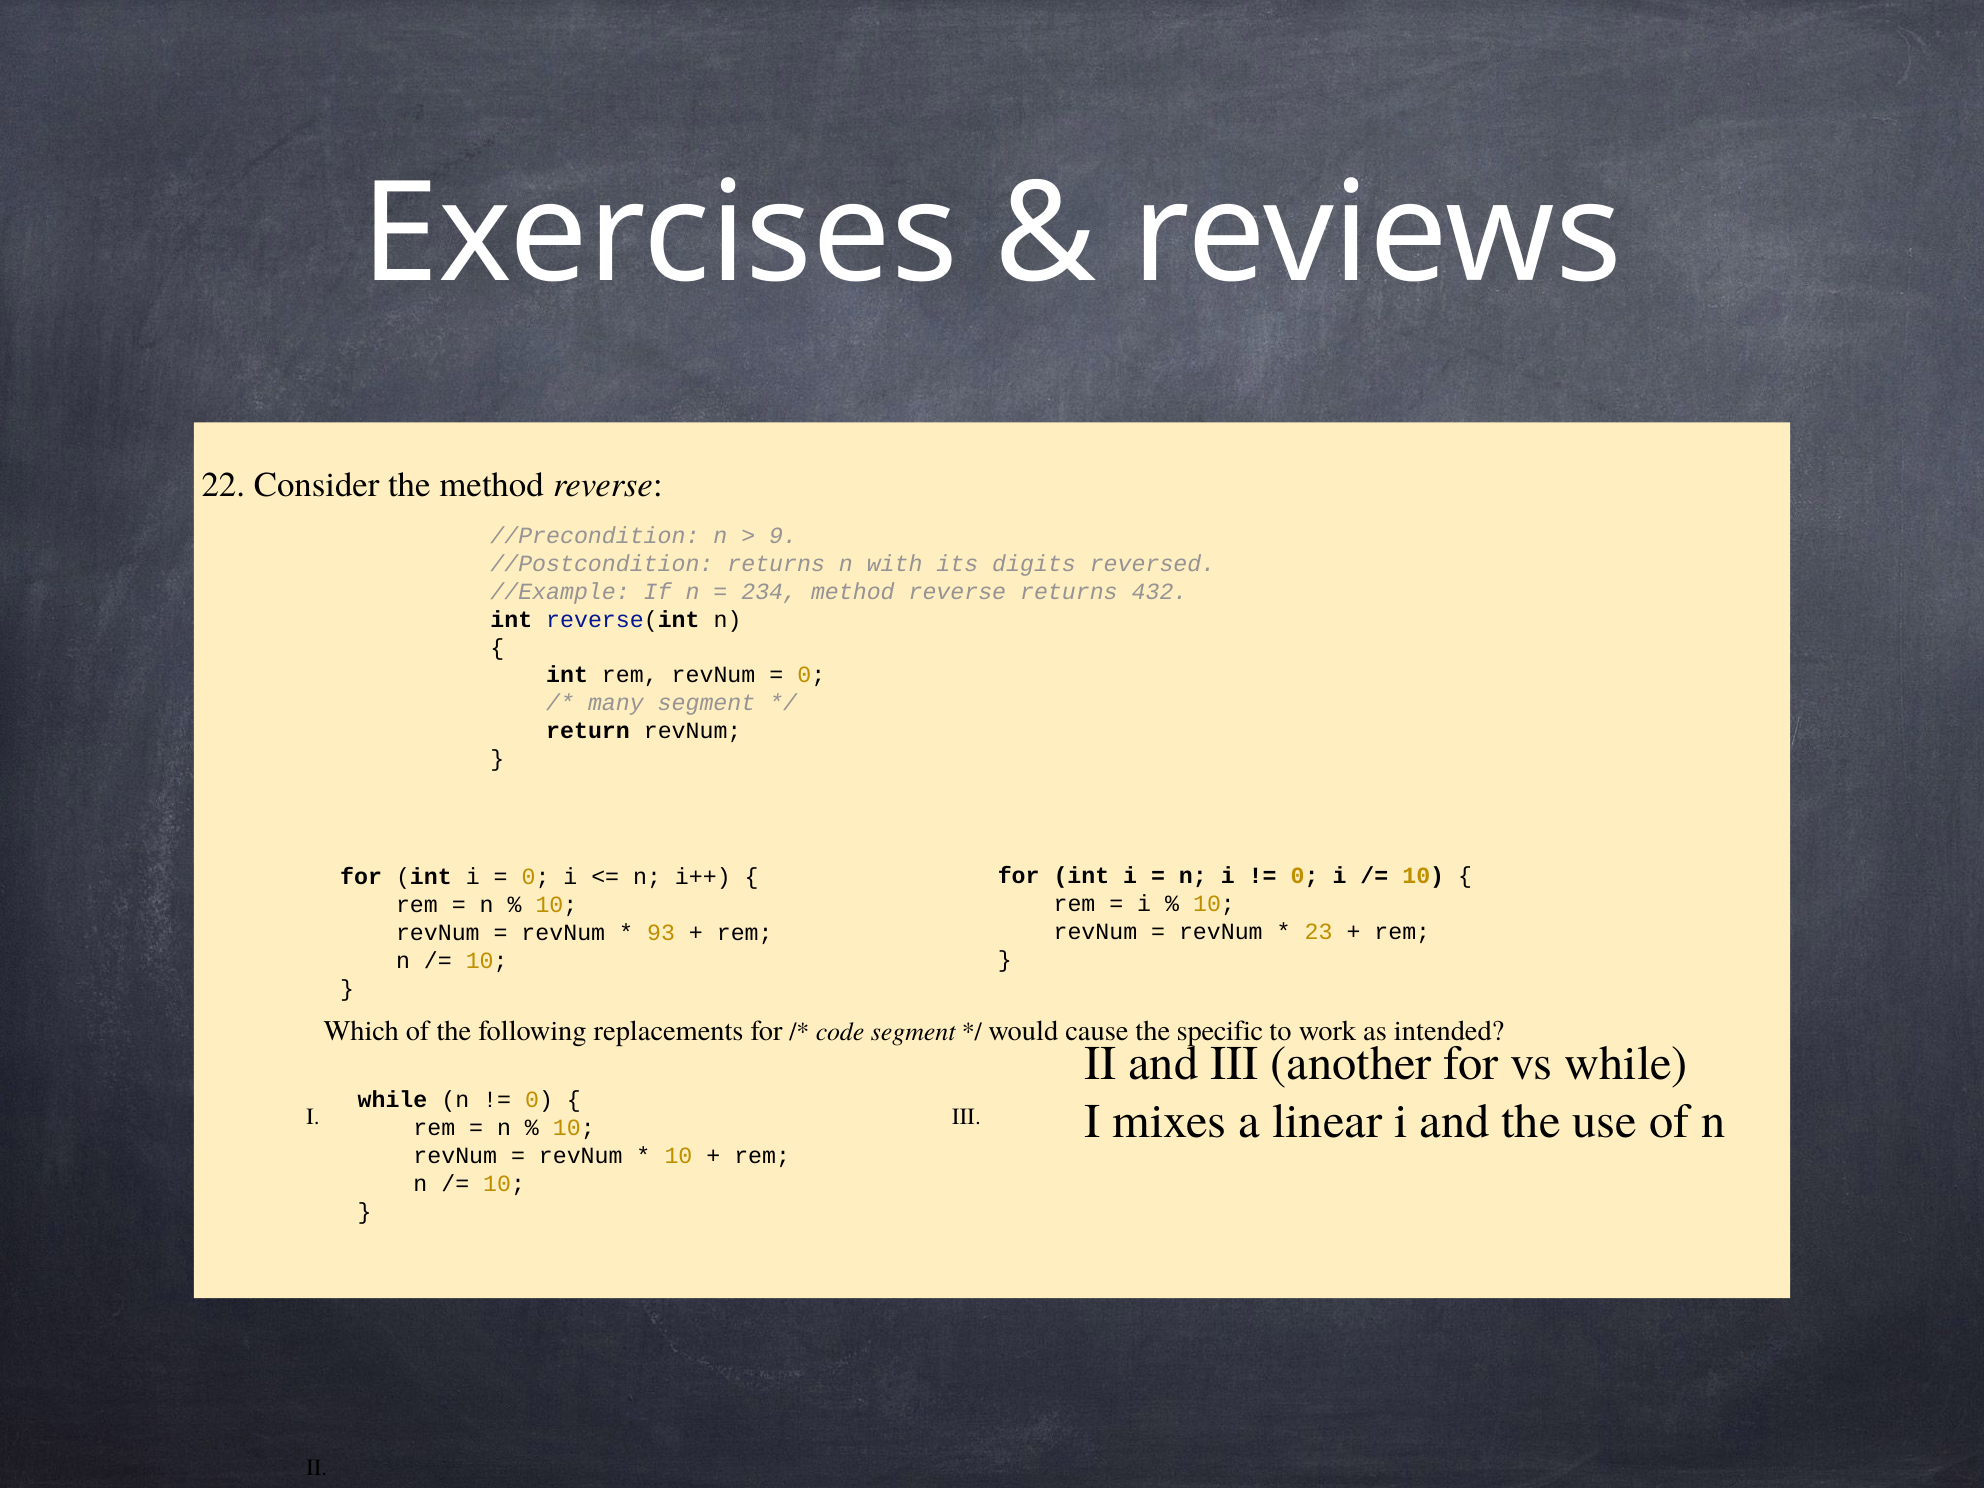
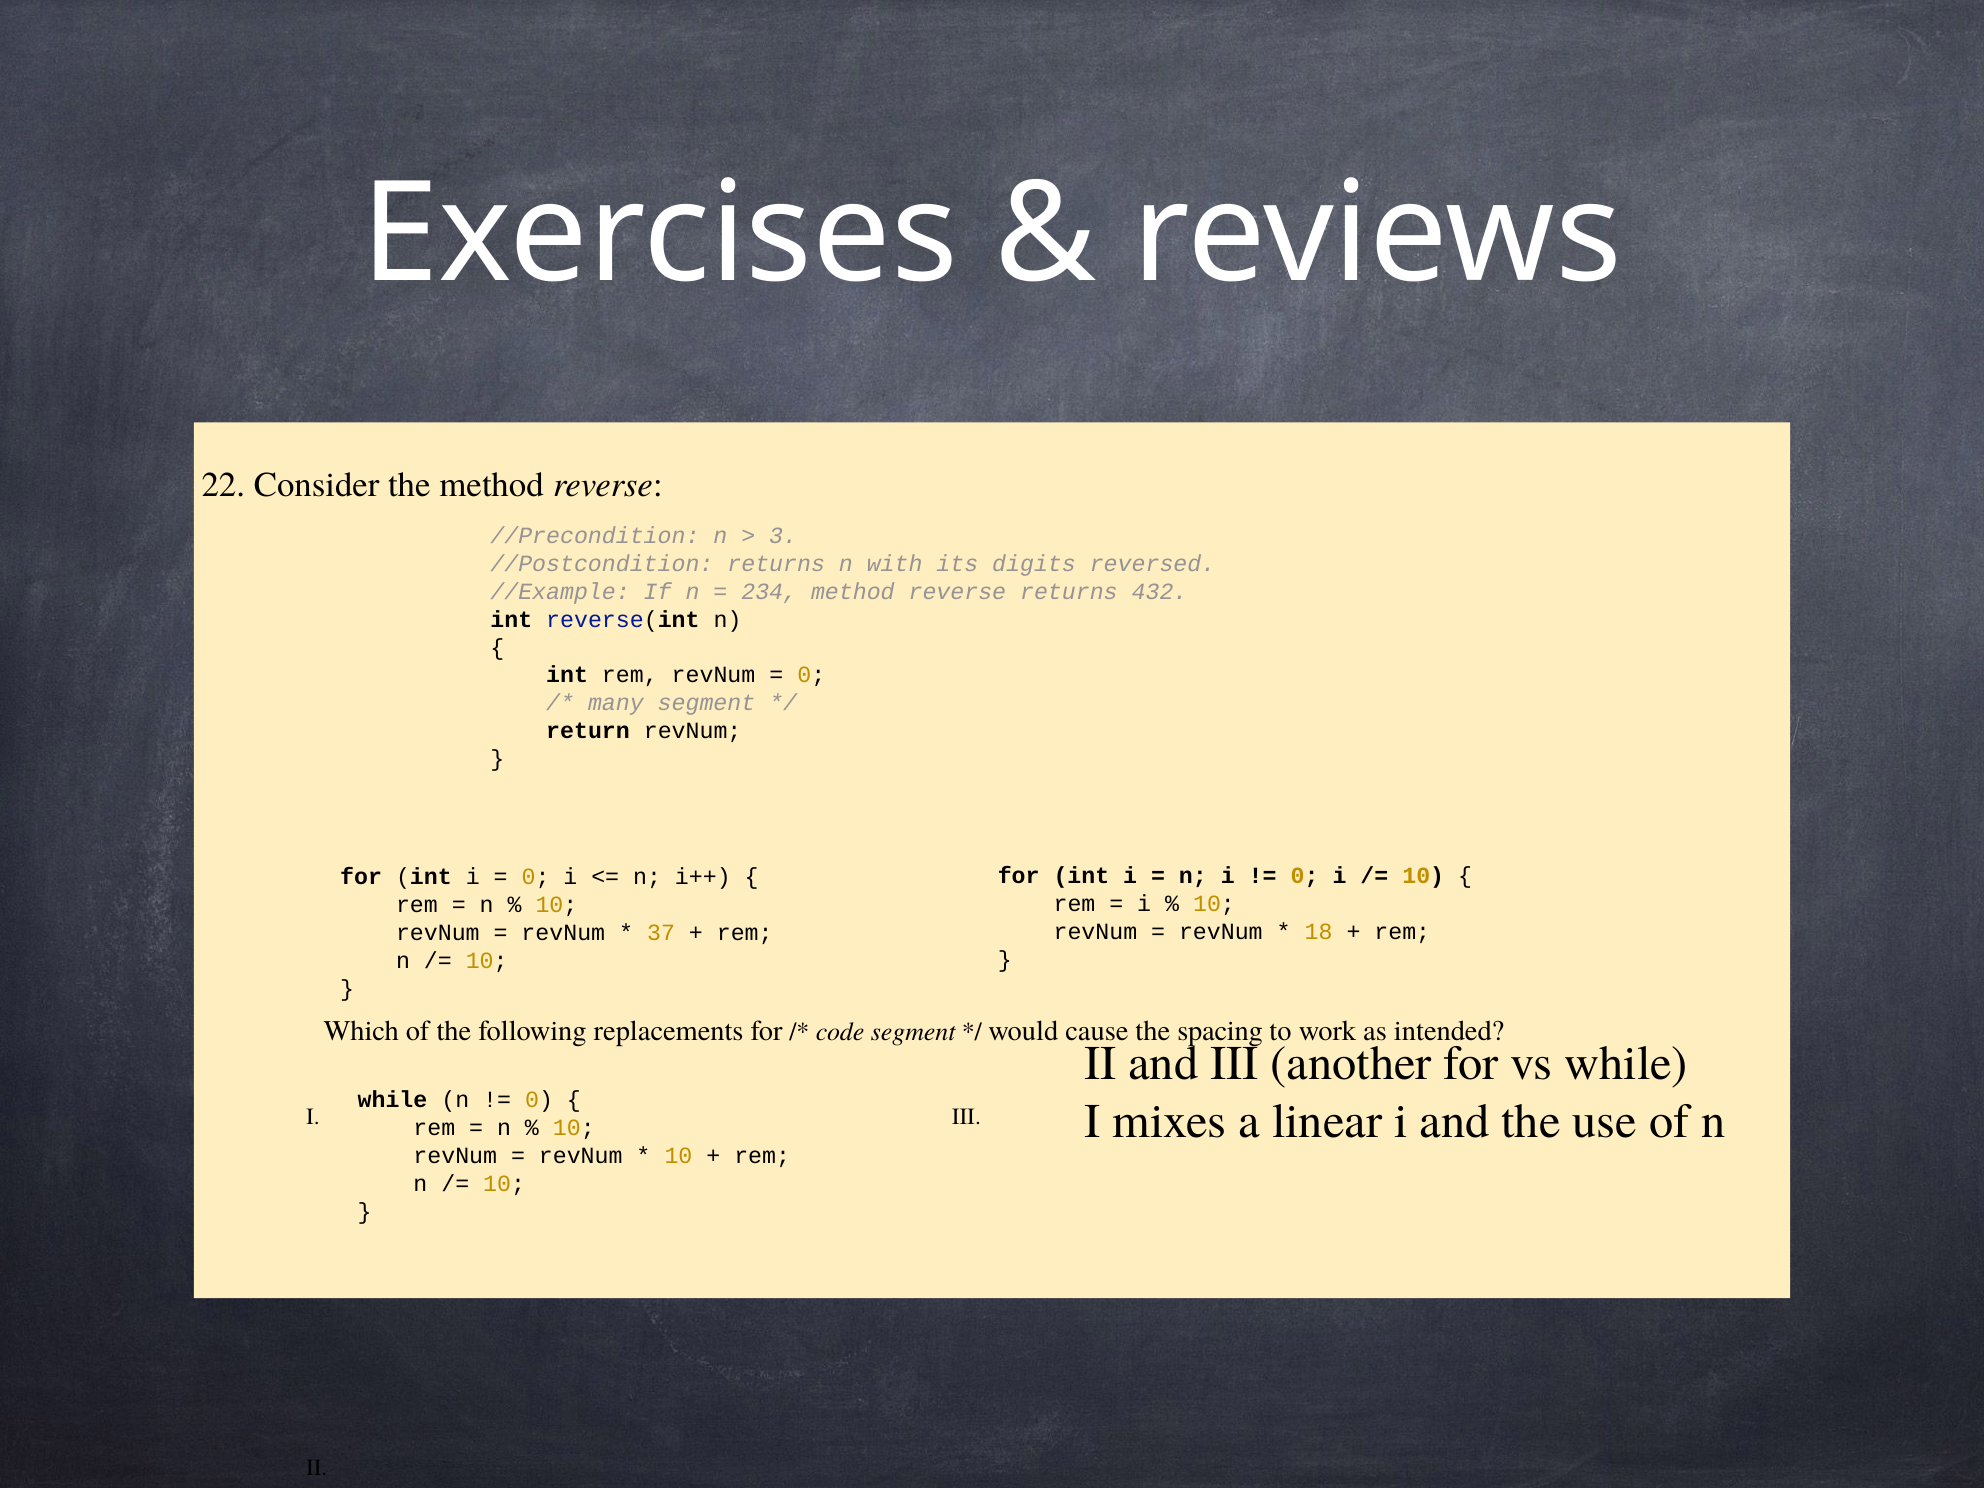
9: 9 -> 3 (783, 536)
23: 23 -> 18 (1319, 931)
93: 93 -> 37 (661, 933)
specific: specific -> spacing (1220, 1031)
